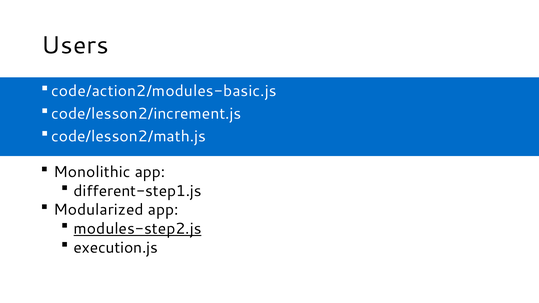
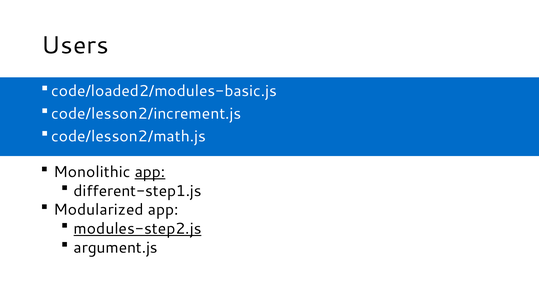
code/action2/modules-basic.js: code/action2/modules-basic.js -> code/loaded2/modules-basic.js (164, 91)
app underline: none -> present (150, 172)
execution.js: execution.js -> argument.js (116, 248)
